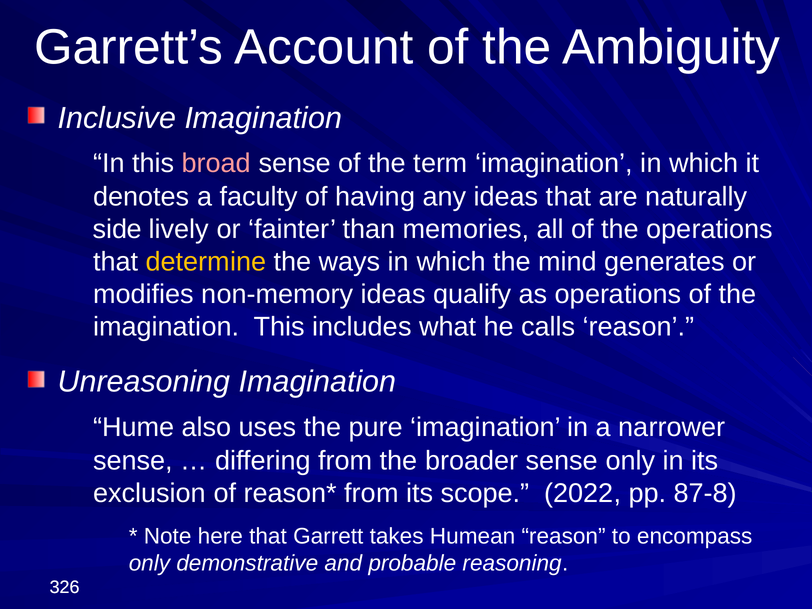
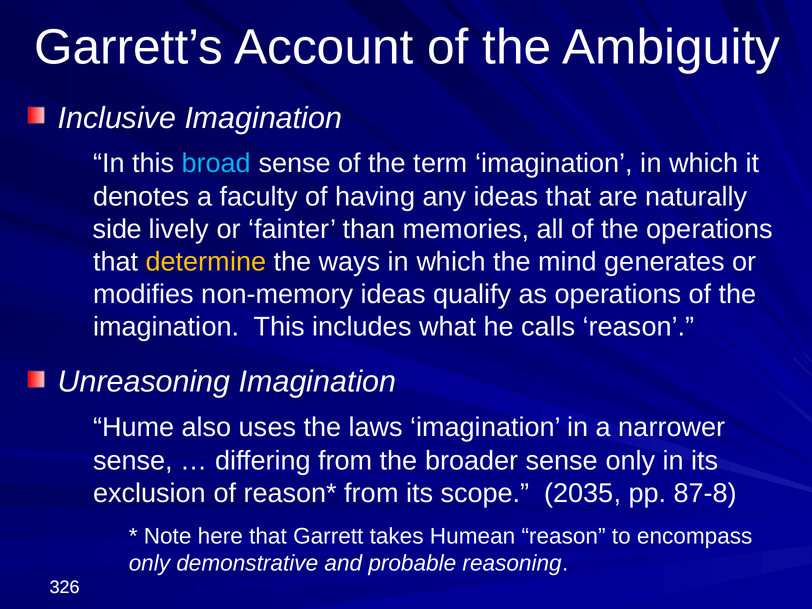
broad colour: pink -> light blue (216, 164)
pure: pure -> laws (376, 427)
2022: 2022 -> 2035 (583, 493)
